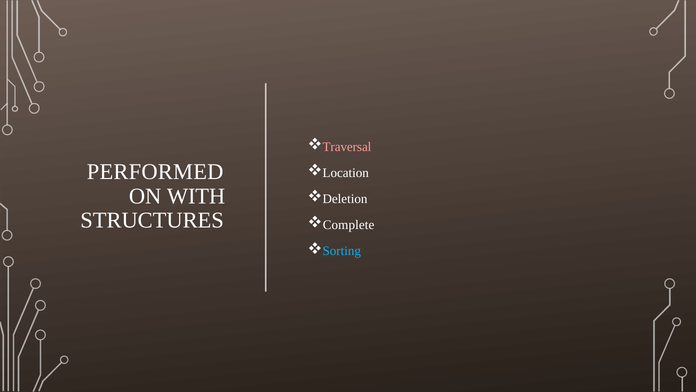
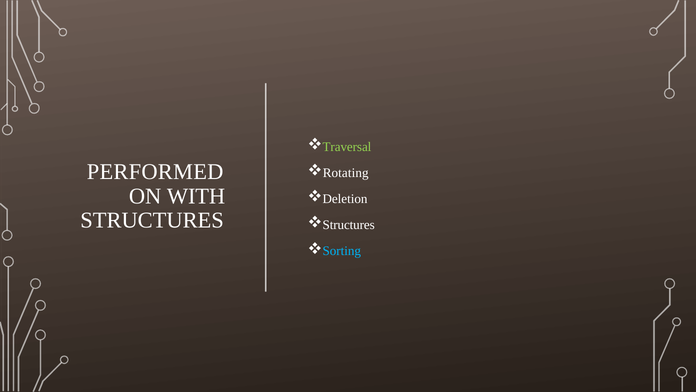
Traversal colour: pink -> light green (347, 147)
Location: Location -> Rotating (346, 173)
Complete: Complete -> Structures (349, 225)
